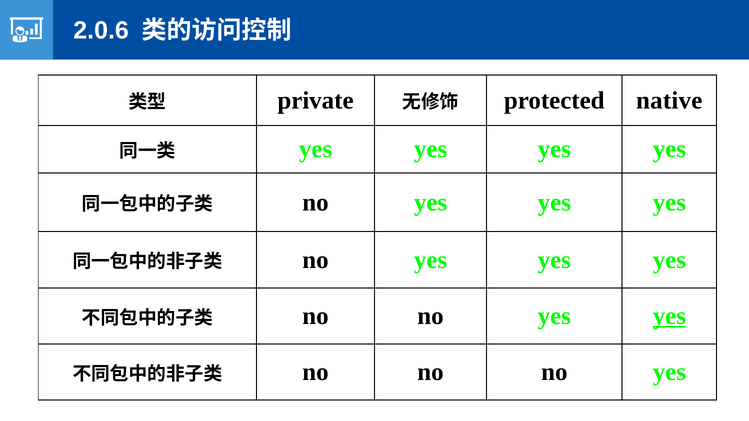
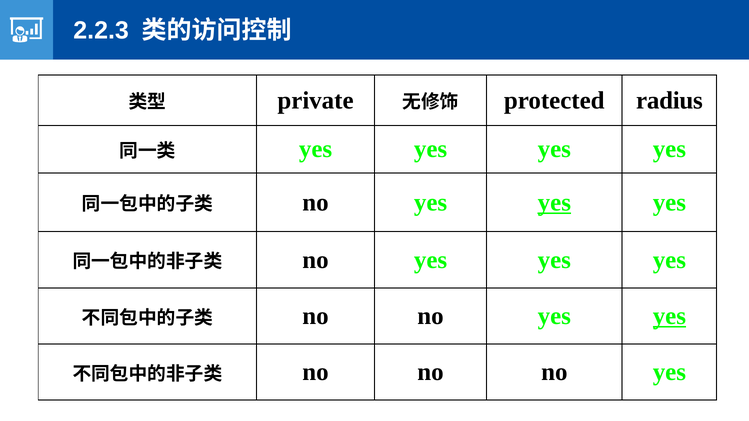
2.0.6: 2.0.6 -> 2.2.3 (101, 31)
native: native -> radius (669, 100)
yes underline: none -> present (554, 203)
